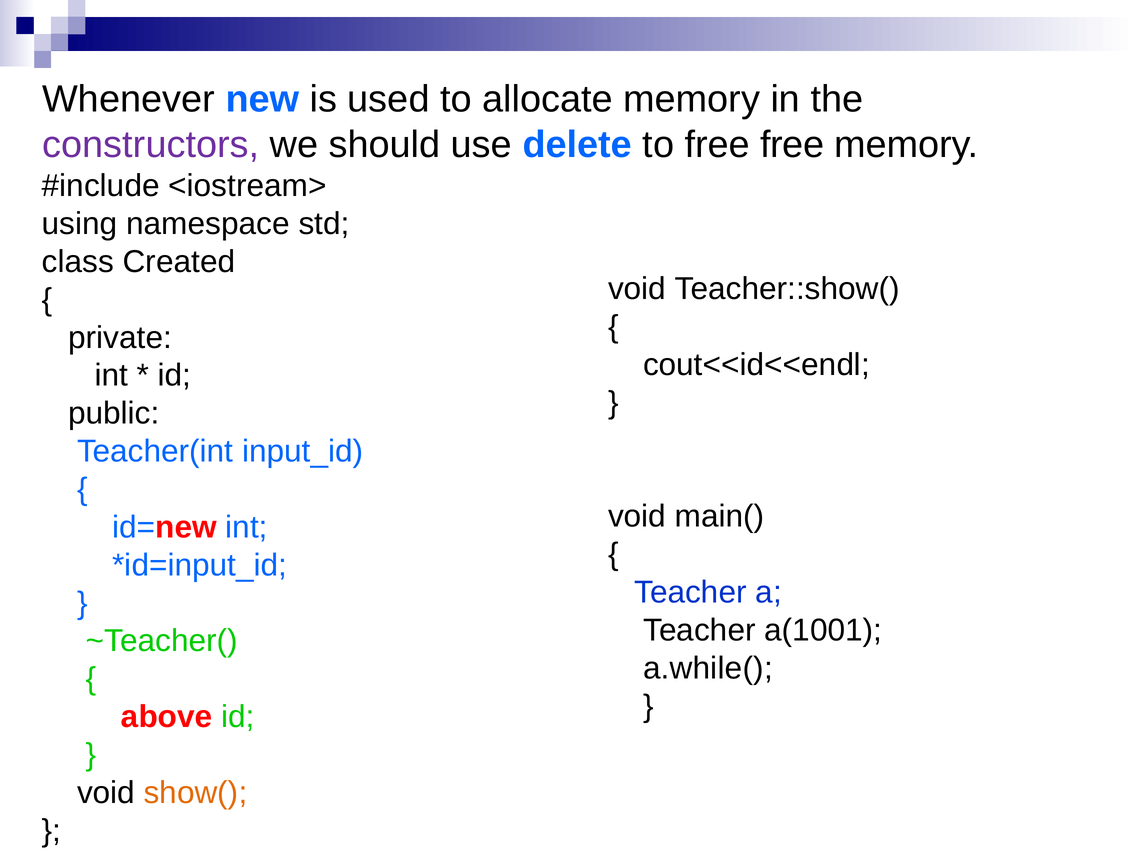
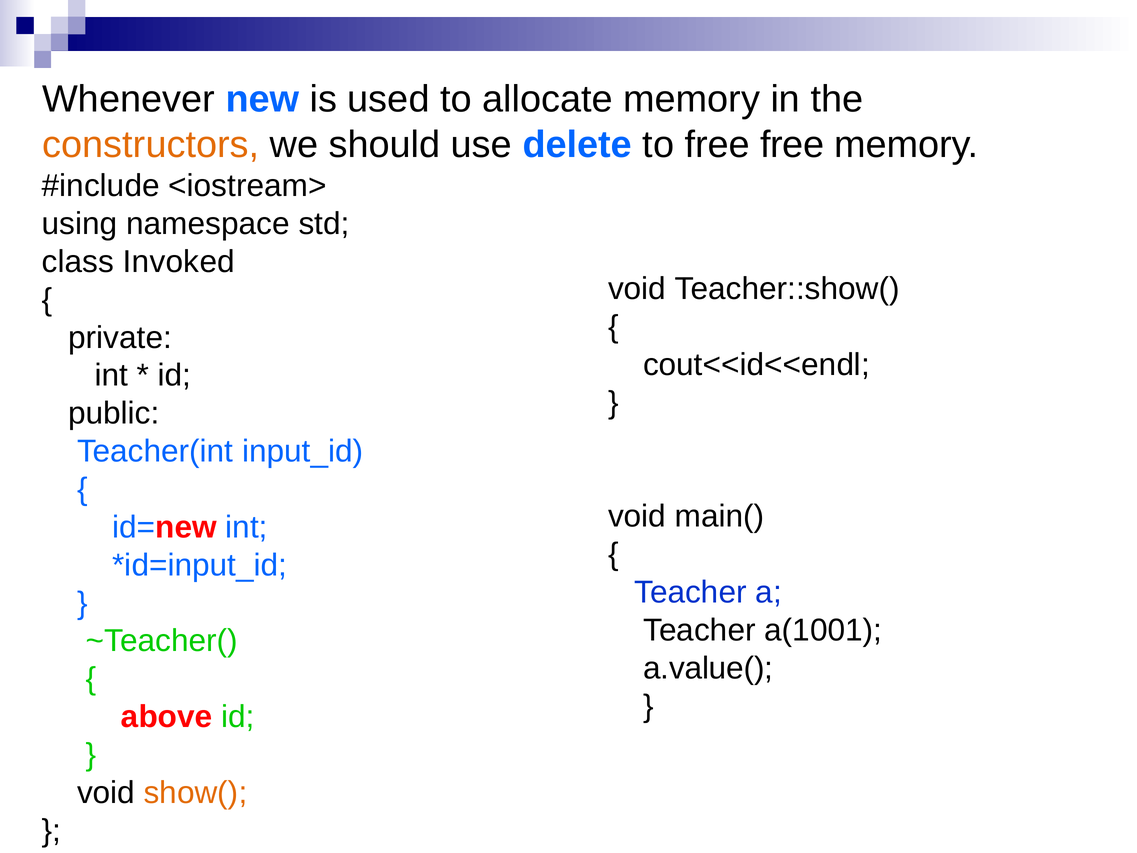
constructors colour: purple -> orange (151, 145)
Created: Created -> Invoked (179, 262)
a.while(: a.while( -> a.value( (708, 668)
